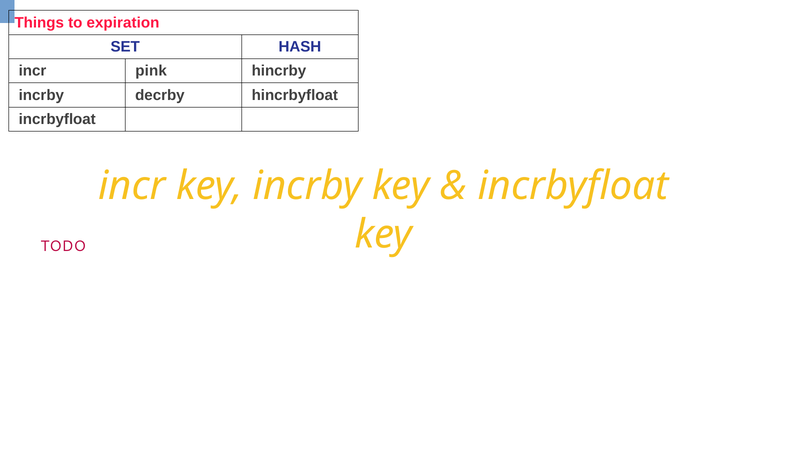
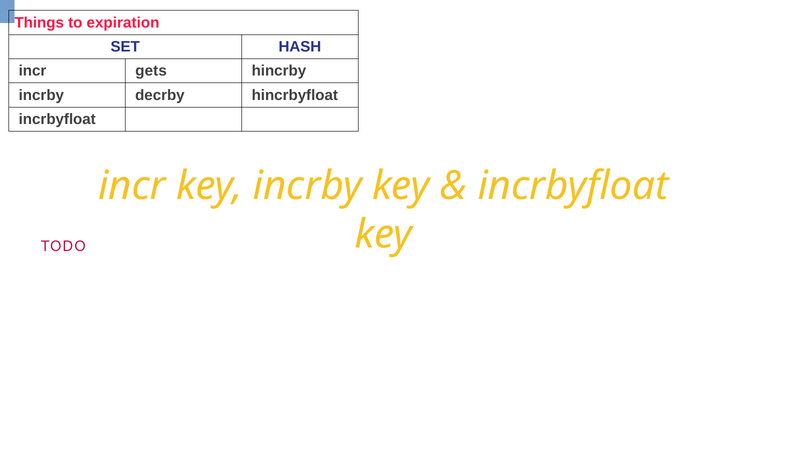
pink: pink -> gets (151, 71)
